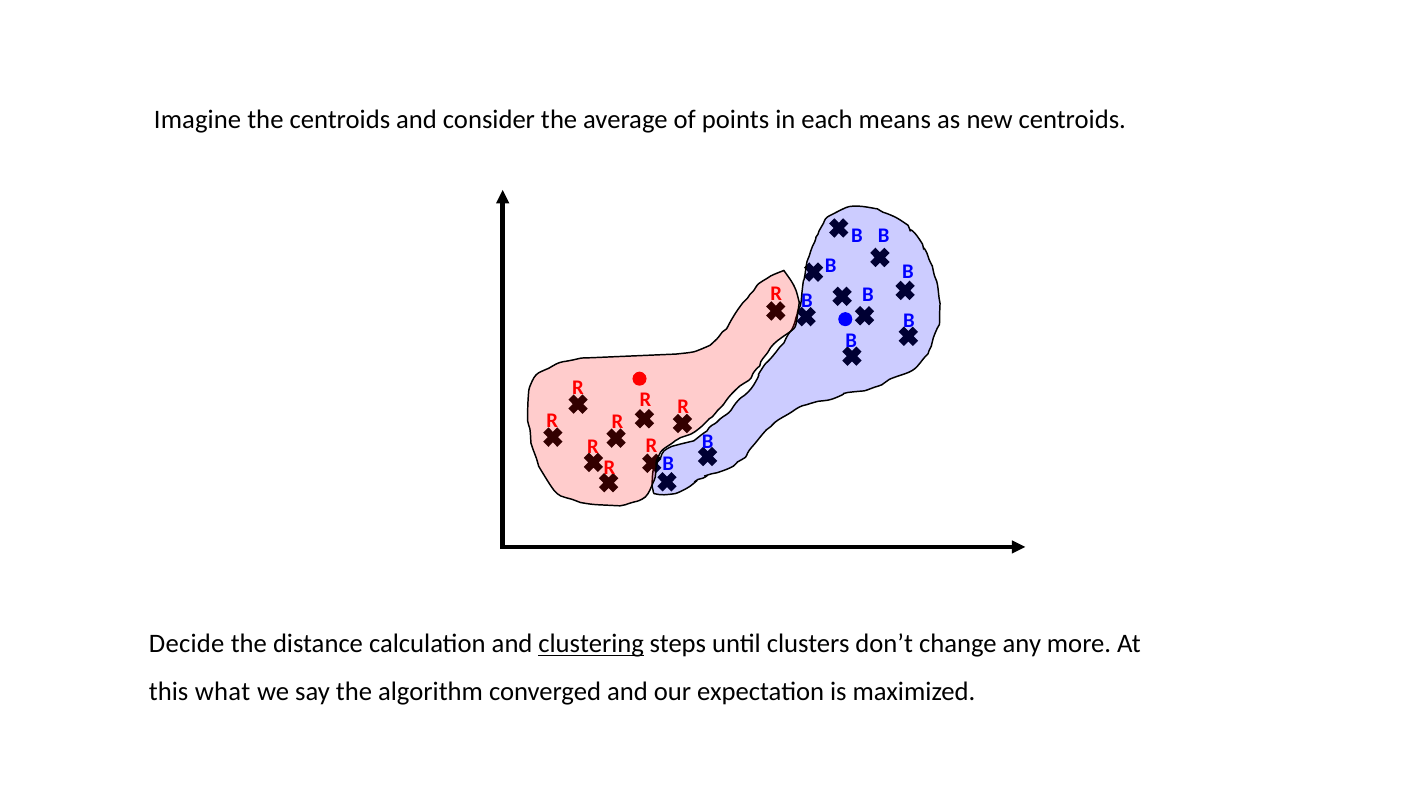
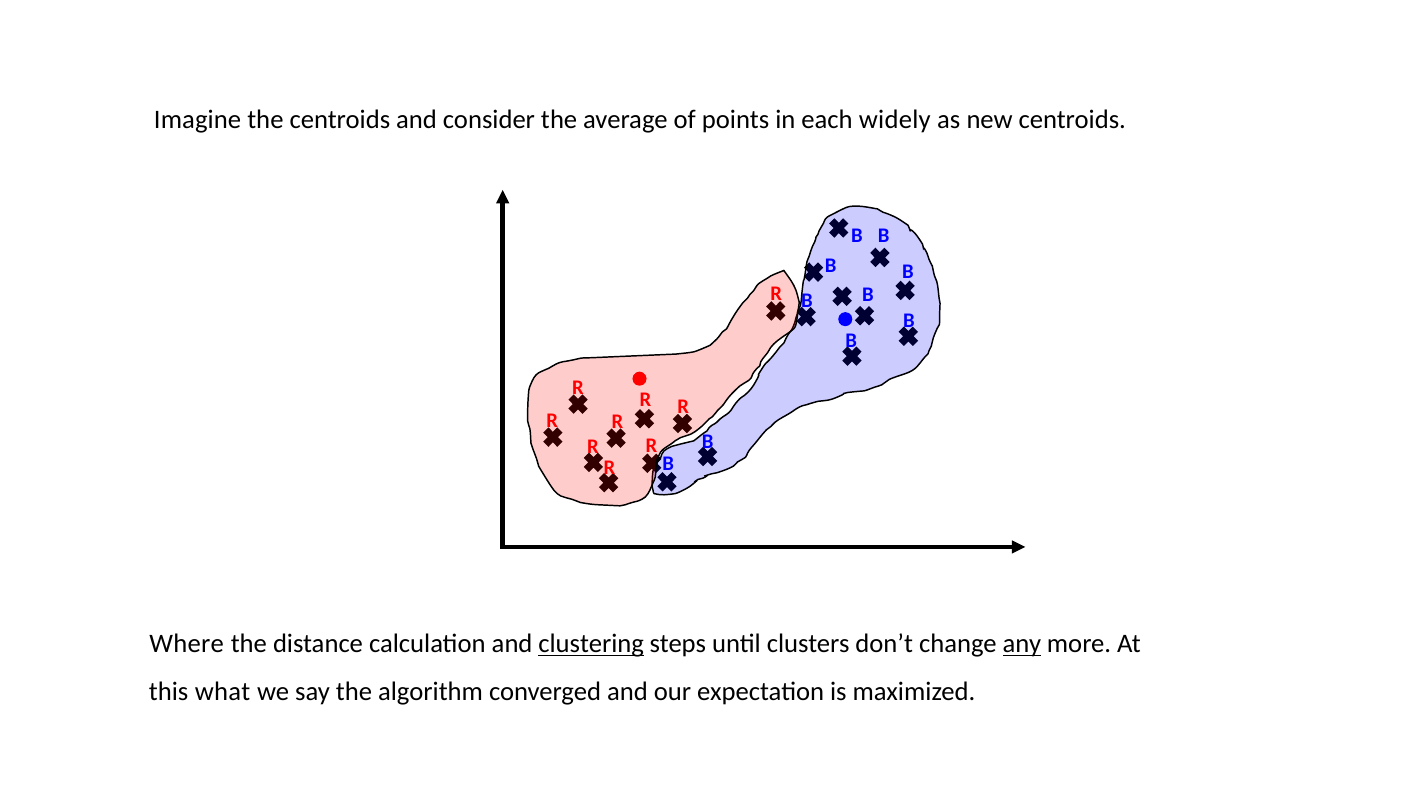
means: means -> widely (895, 120)
Decide: Decide -> Where (187, 644)
any underline: none -> present (1022, 644)
